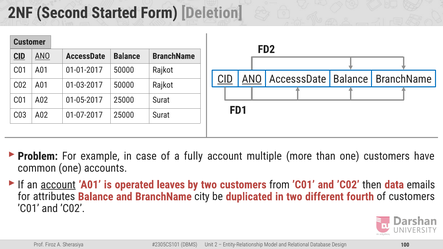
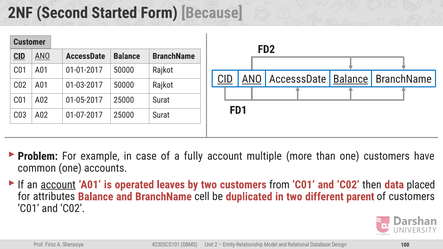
Deletion: Deletion -> Because (212, 13)
Balance underline: none -> present (351, 79)
emails: emails -> placed (421, 185)
city: city -> cell (202, 197)
fourth: fourth -> parent (360, 197)
